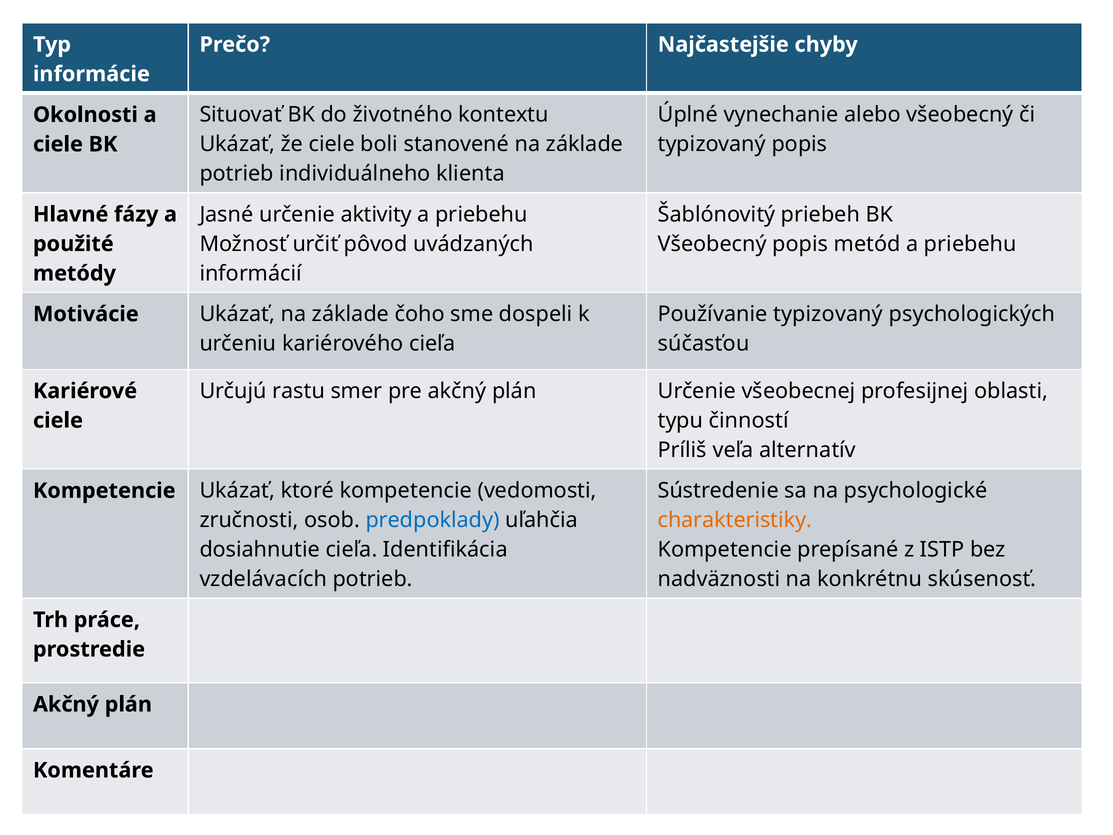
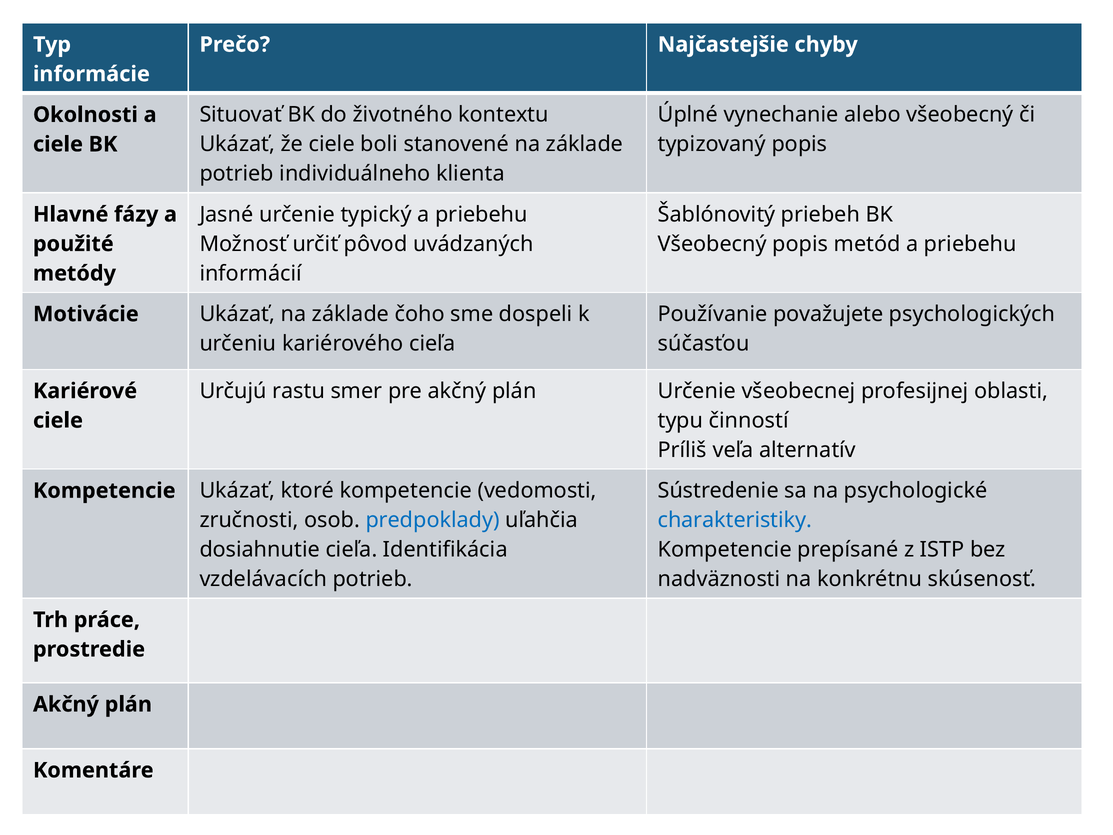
aktivity: aktivity -> typický (376, 214)
Používanie typizovaný: typizovaný -> považujete (828, 314)
charakteristiky colour: orange -> blue (735, 520)
